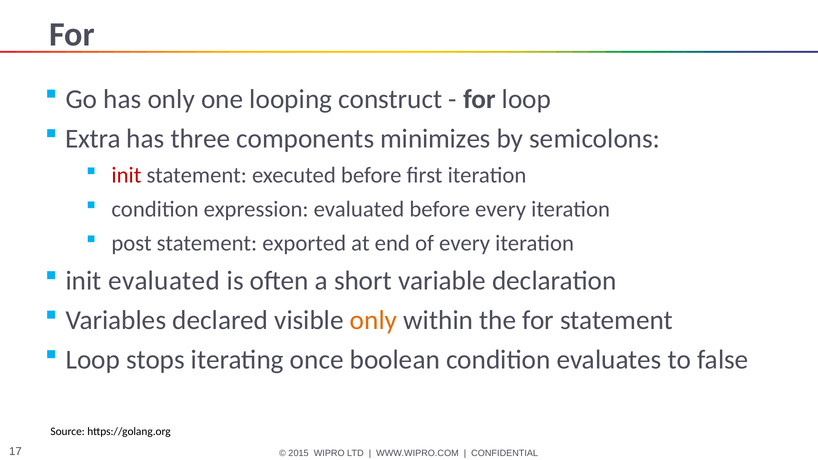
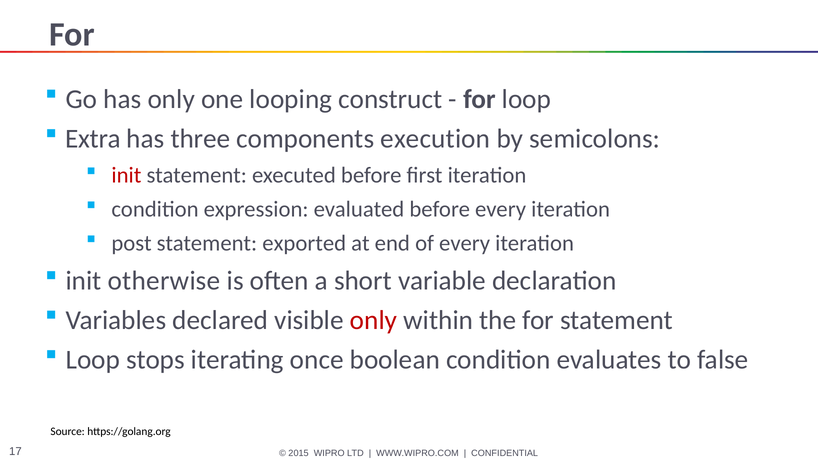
minimizes: minimizes -> execution (435, 139)
init evaluated: evaluated -> otherwise (164, 281)
only colour: orange -> red (374, 320)
